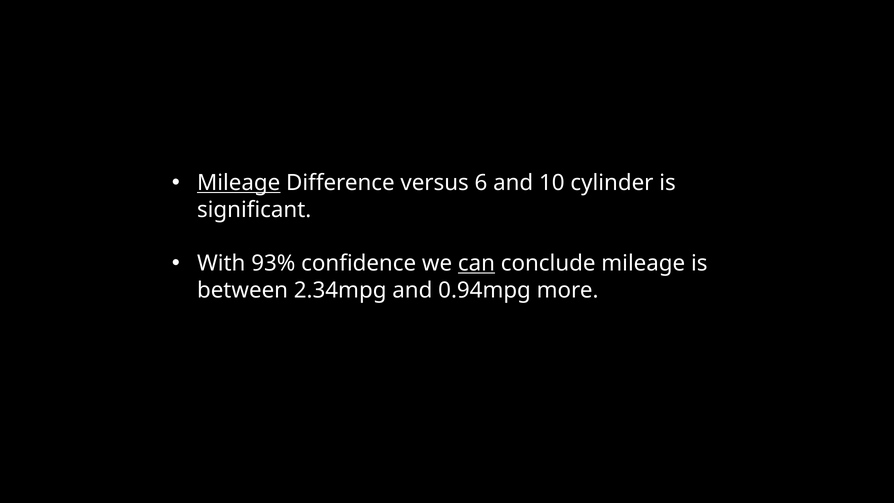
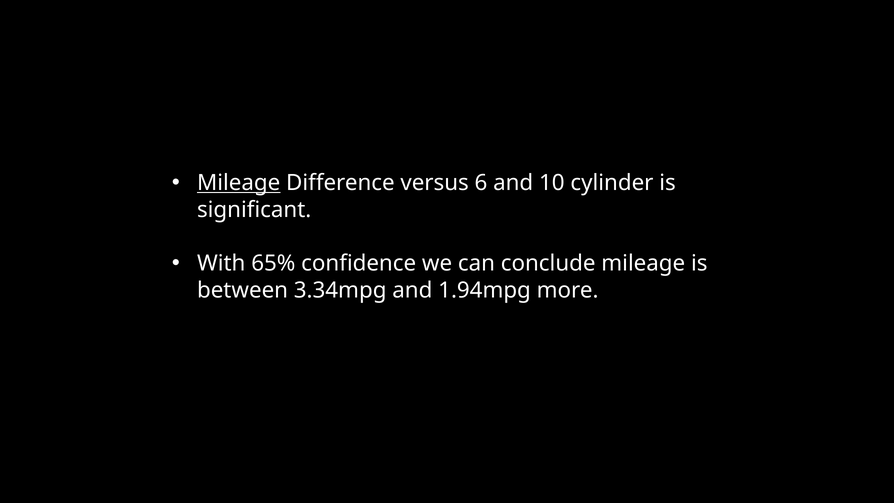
93%: 93% -> 65% (273, 263)
can underline: present -> none (476, 263)
2.34mpg: 2.34mpg -> 3.34mpg (340, 290)
0.94mpg: 0.94mpg -> 1.94mpg (485, 290)
